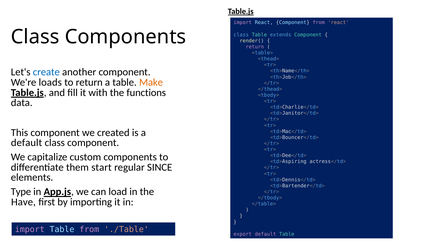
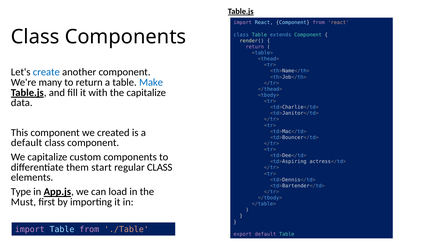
loads: loads -> many (50, 82)
Make colour: orange -> blue (151, 82)
the functions: functions -> capitalize (146, 93)
regular SINCE: SINCE -> CLASS (160, 168)
Have: Have -> Must (23, 202)
